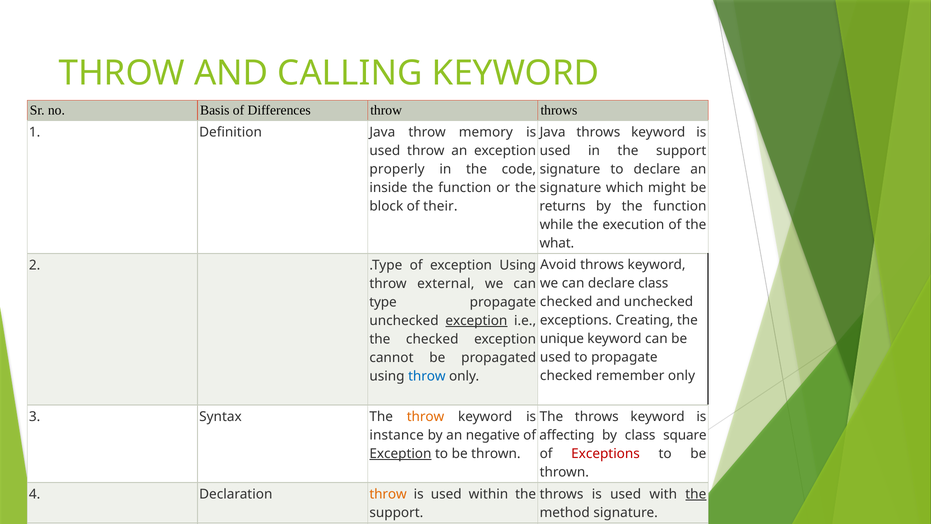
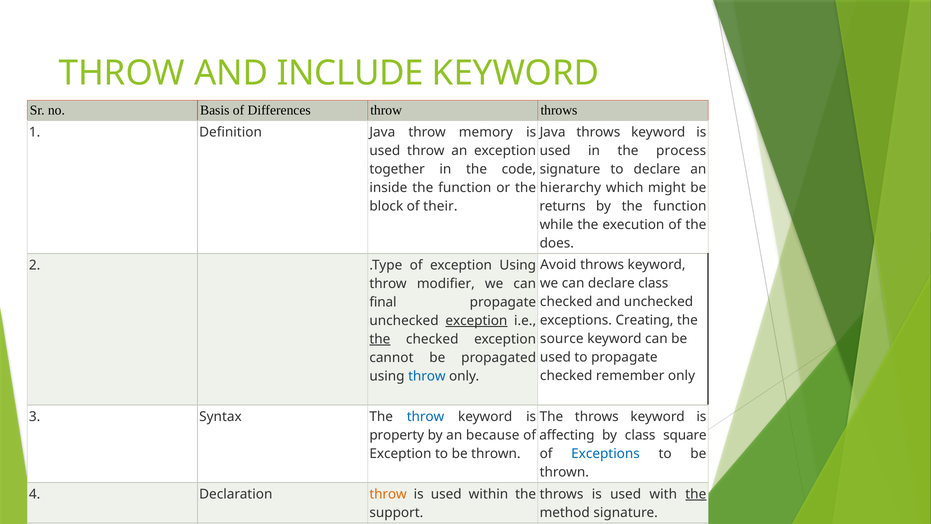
CALLING: CALLING -> INCLUDE (350, 73)
in the support: support -> process (681, 151)
properly: properly -> together (397, 169)
signature: signature -> hierarchy (571, 188)
what: what -> does (557, 243)
external: external -> modifier (446, 284)
type: type -> final (383, 302)
unique: unique -> source (562, 338)
the underline: none -> present (380, 339)
throw colour: orange -> blue (426, 417)
instance: instance -> property (397, 435)
negative: negative -> because (493, 435)
Exception underline: present -> none (400, 454)
Exceptions colour: red -> blue (606, 454)
